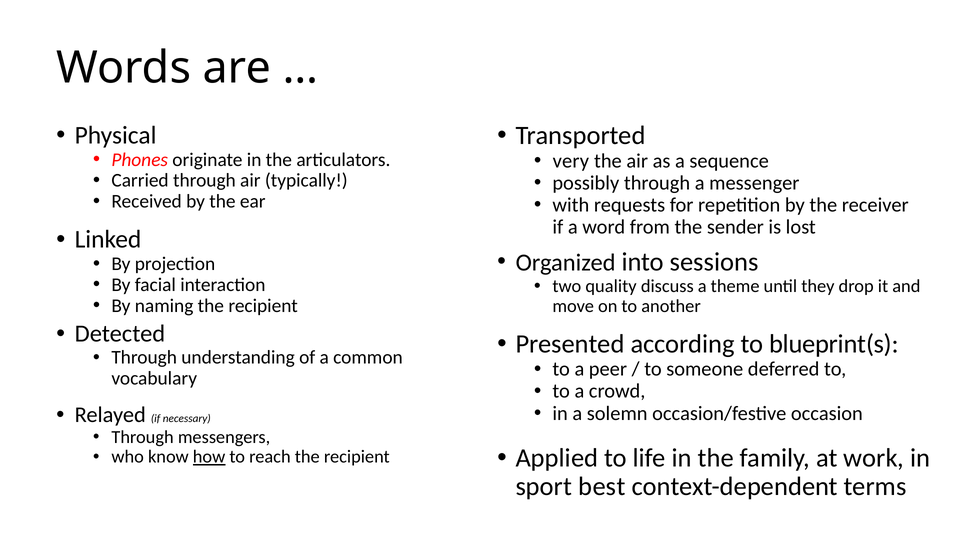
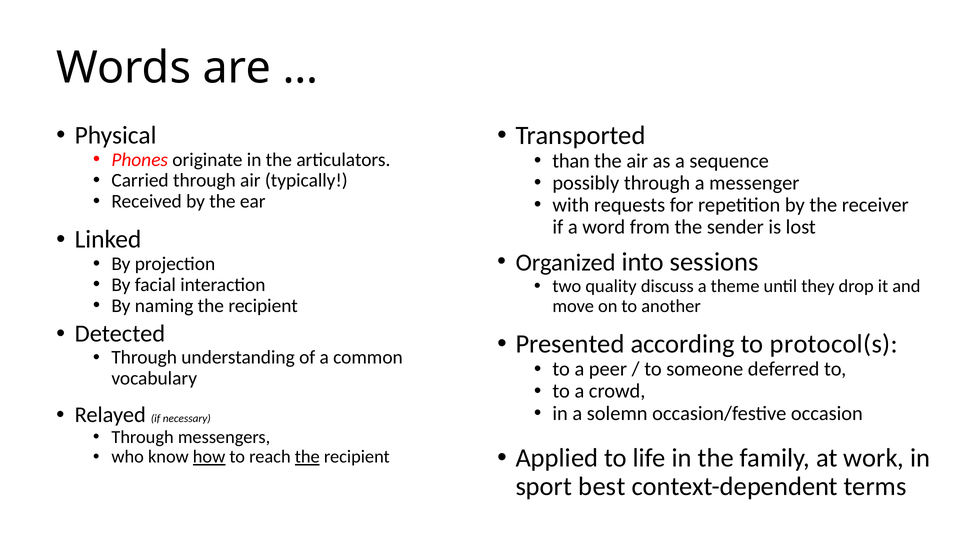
very: very -> than (571, 161)
blueprint(s: blueprint(s -> protocol(s (834, 344)
the underline: none -> present (307, 457)
